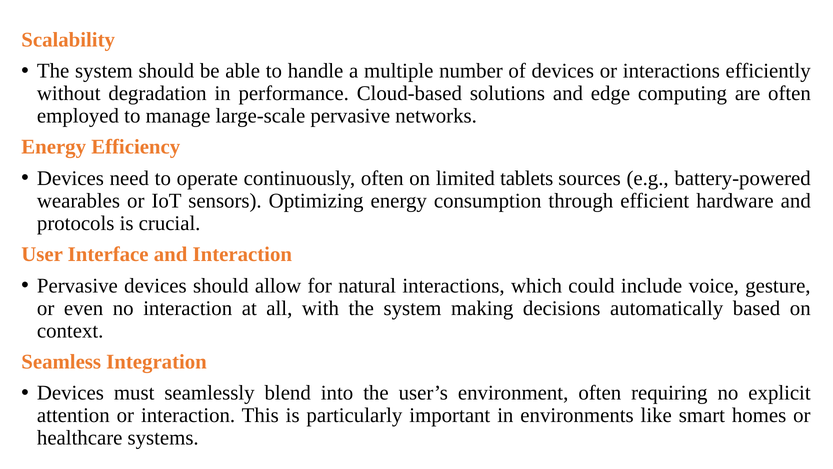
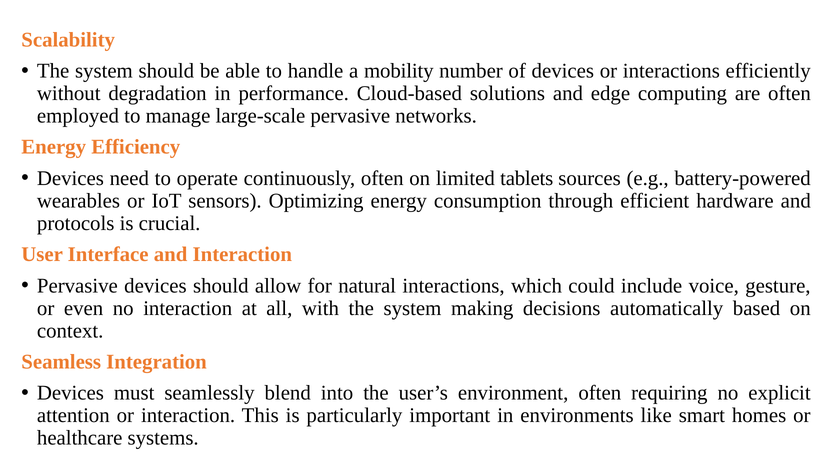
multiple: multiple -> mobility (399, 71)
